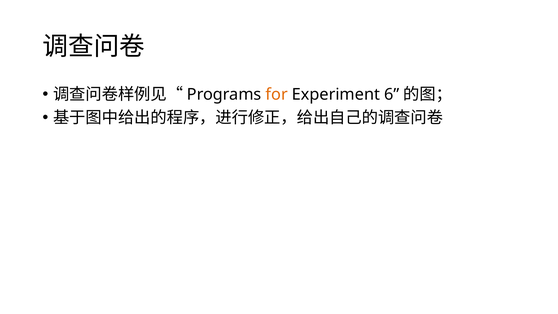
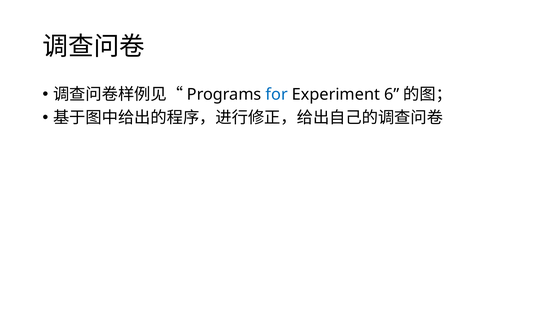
for colour: orange -> blue (277, 94)
